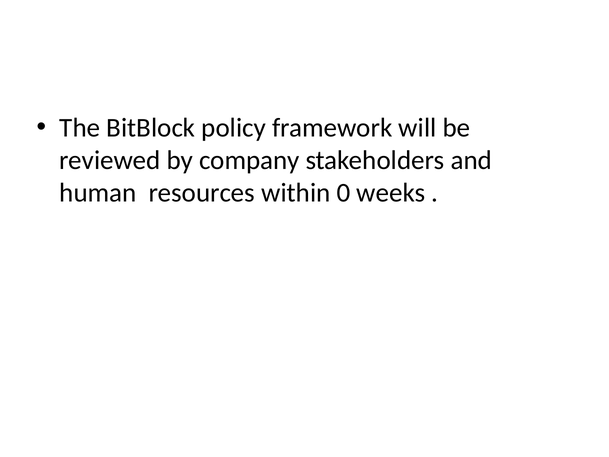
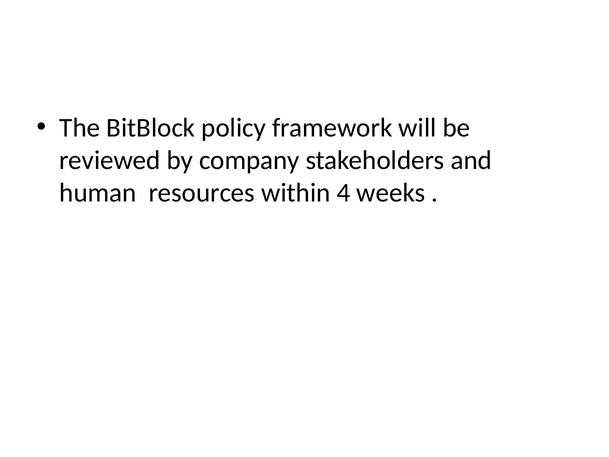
0: 0 -> 4 (343, 193)
